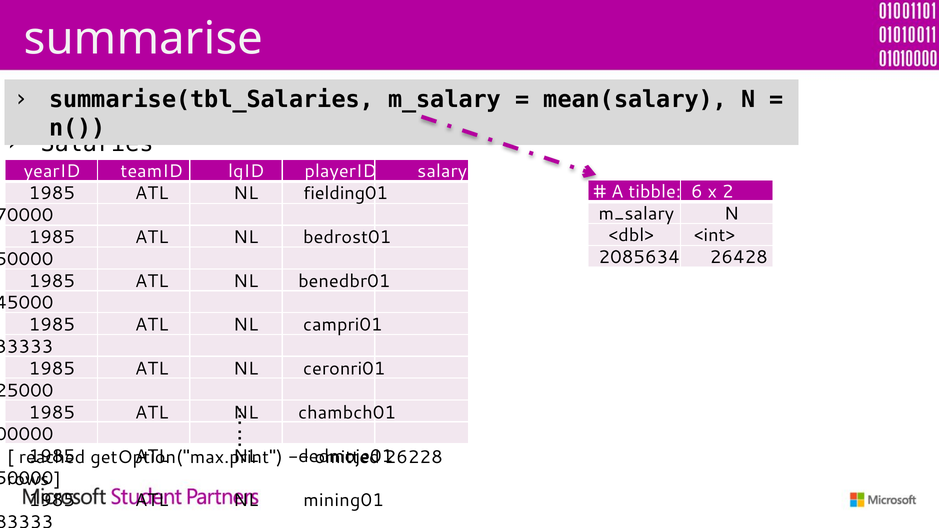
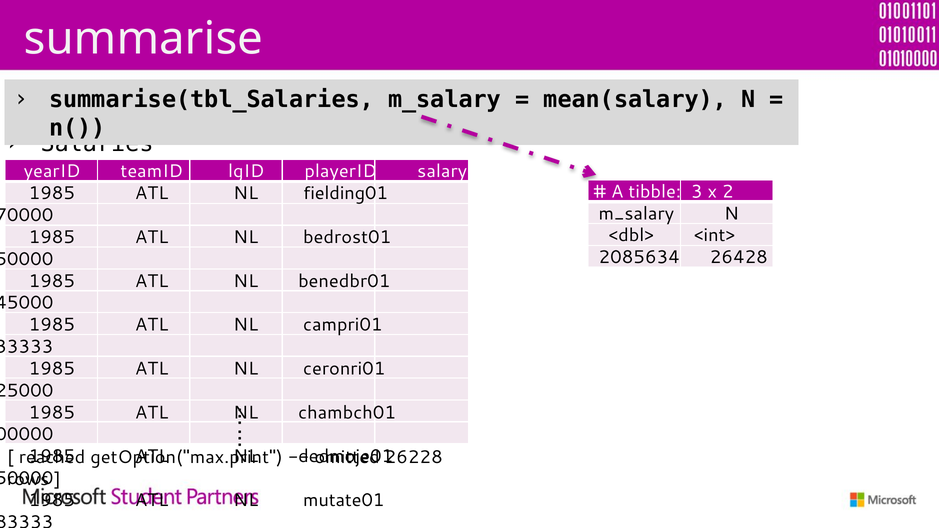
6: 6 -> 3 (697, 192)
mining01: mining01 -> mutate01 (344, 500)
